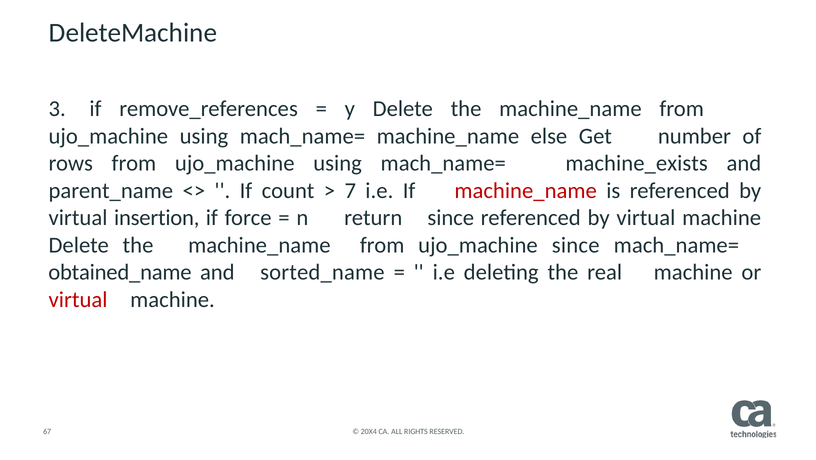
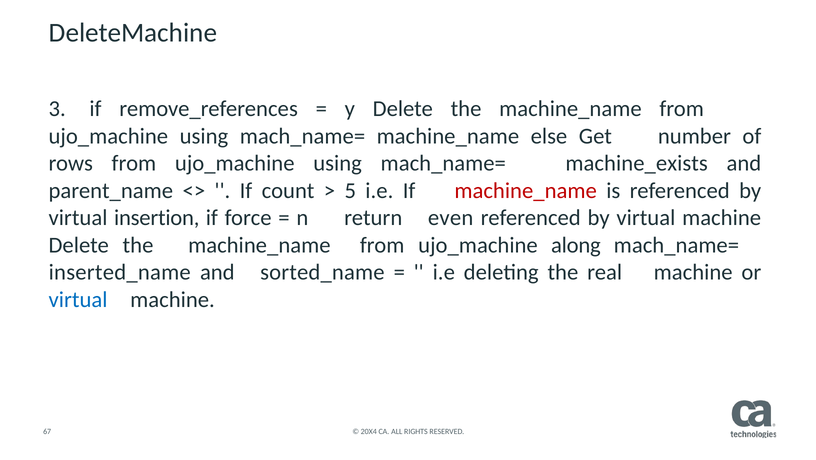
7: 7 -> 5 (350, 190)
return since: since -> even (451, 218)
ujo_machine since: since -> along (576, 245)
obtained_name: obtained_name -> inserted_name (120, 272)
virtual colour: red -> blue (78, 299)
